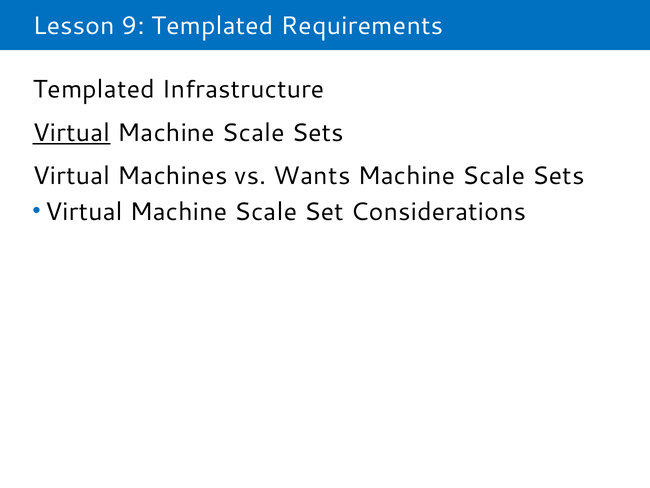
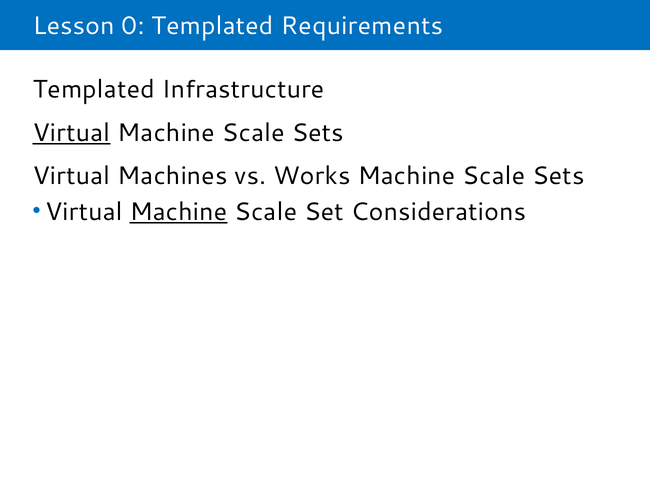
9: 9 -> 0 (133, 26)
Wants: Wants -> Works (312, 176)
Machine underline: none -> present (179, 212)
